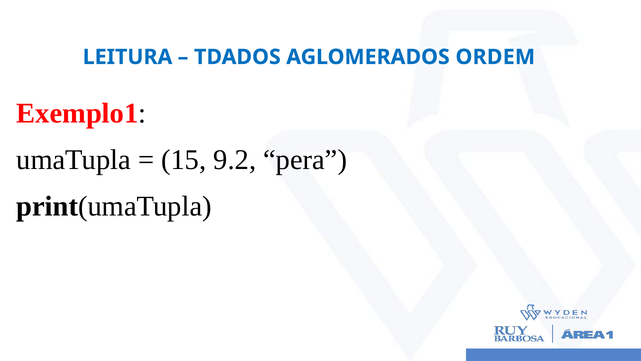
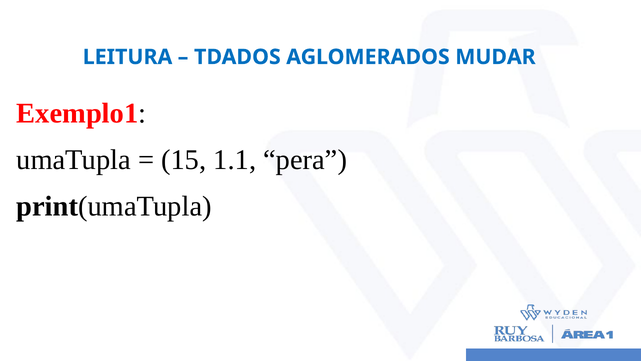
ORDEM: ORDEM -> MUDAR (495, 57)
9.2: 9.2 -> 1.1 (235, 160)
